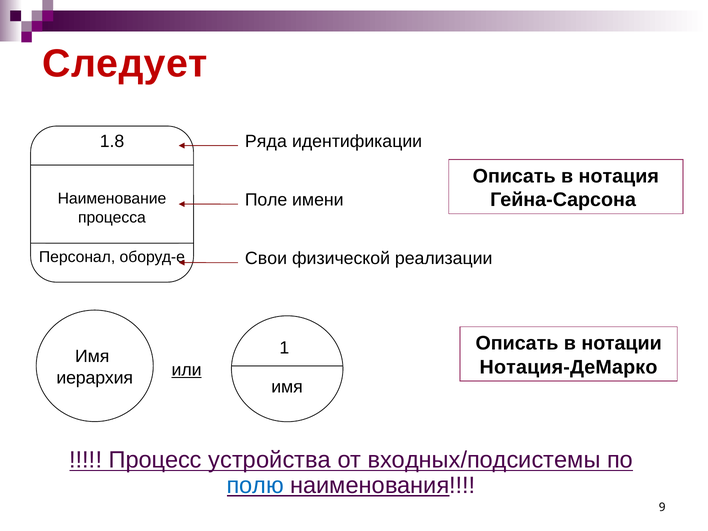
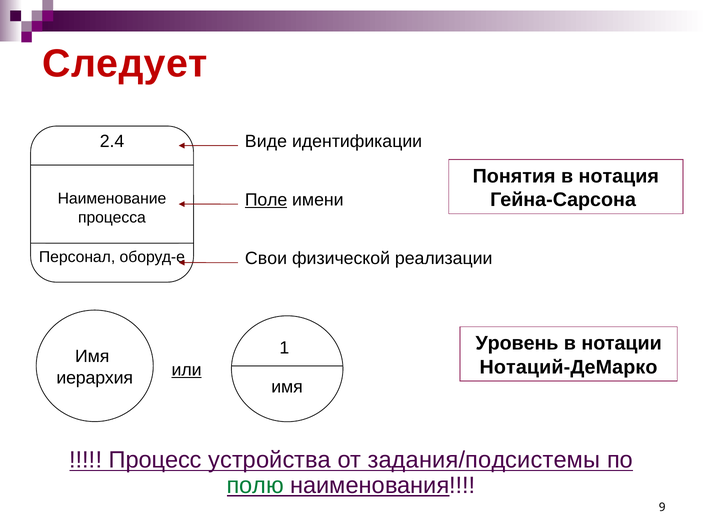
1.8: 1.8 -> 2.4 (112, 141)
Ряда: Ряда -> Виде (266, 141)
Описать: Описать -> Понятия (514, 176)
Поле underline: none -> present (266, 200)
Описать: Описать -> Уровень (517, 343)
Нотация-ДеМарко: Нотация-ДеМарко -> Нотаций-ДеМарко (569, 367)
входных/подсистемы: входных/подсистемы -> задания/подсистемы (484, 460)
полю colour: blue -> green (255, 486)
